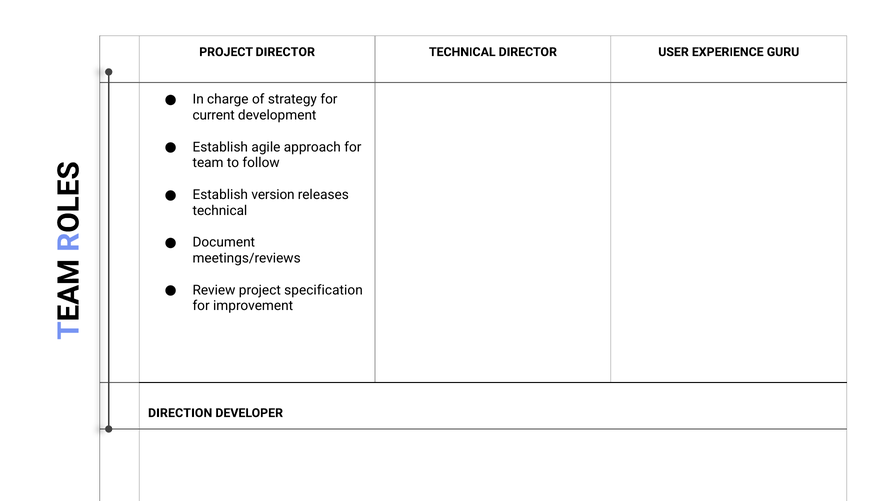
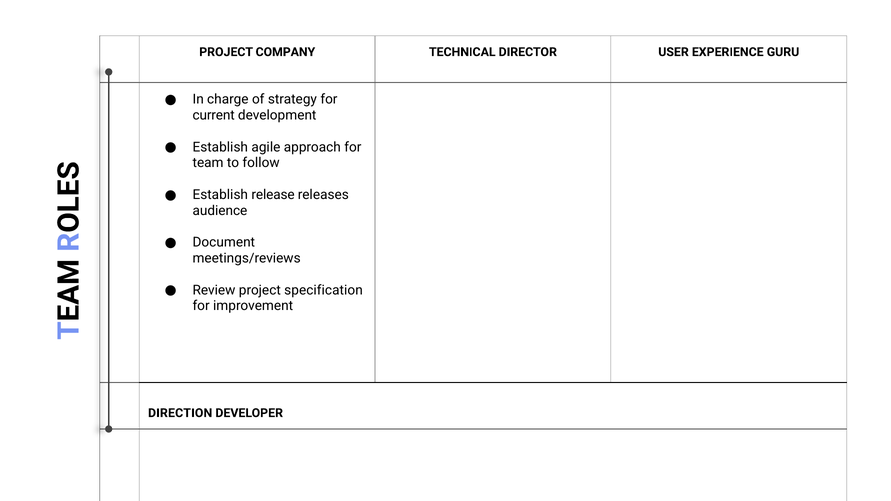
PROJECT DIRECTOR: DIRECTOR -> COMPANY (285, 52)
version: version -> release (273, 195)
technical: technical -> audience (220, 211)
